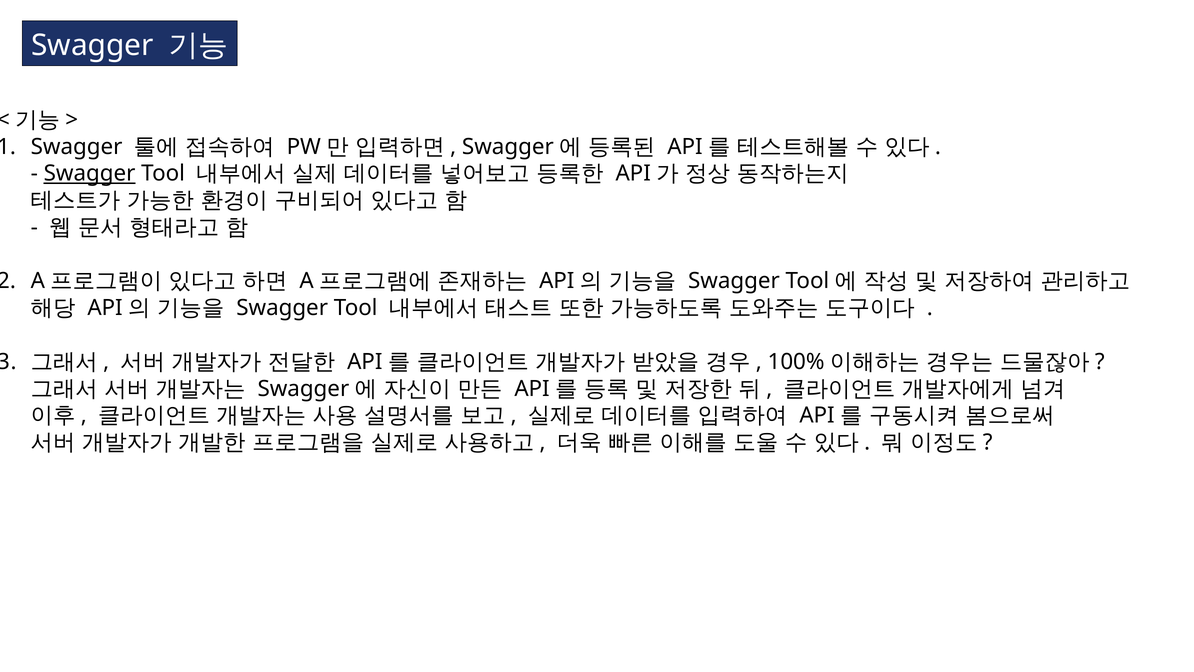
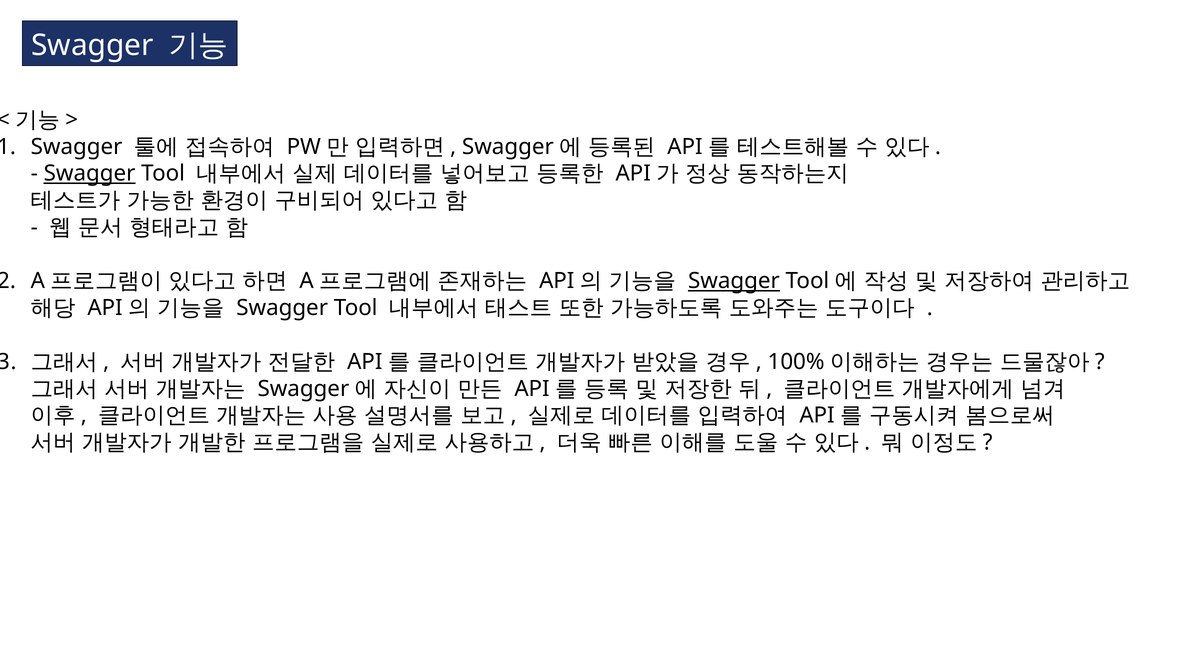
Swagger underline: none -> present (734, 281)
